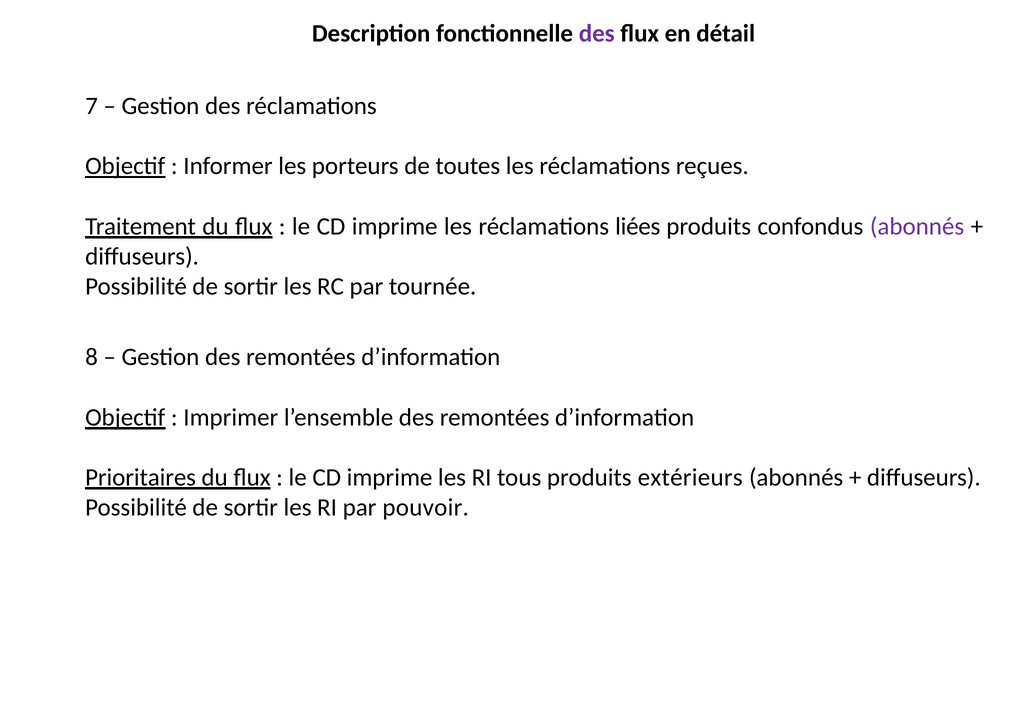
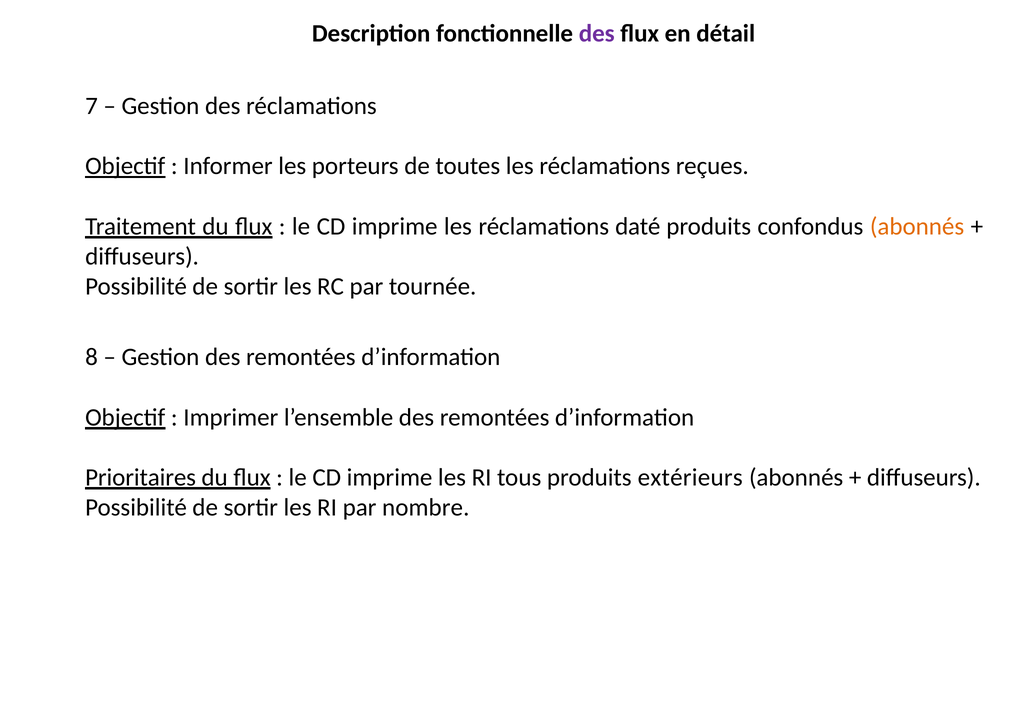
liées: liées -> daté (638, 226)
abonnés colour: purple -> orange (917, 226)
pouvoir: pouvoir -> nombre (426, 508)
